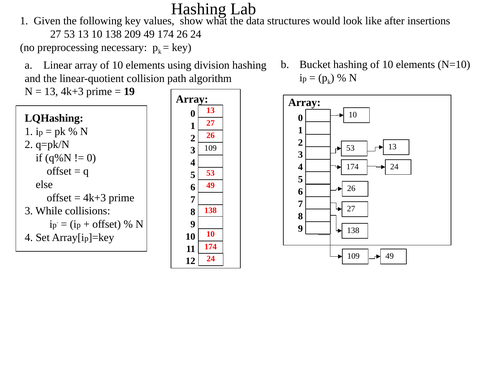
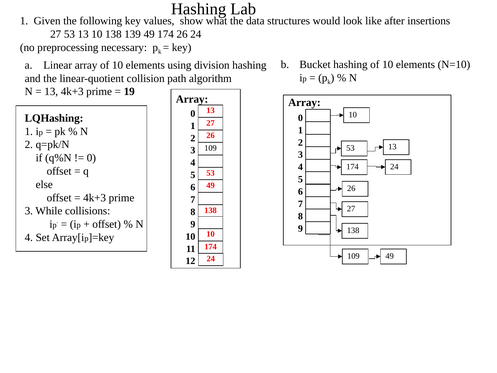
209: 209 -> 139 (133, 34)
